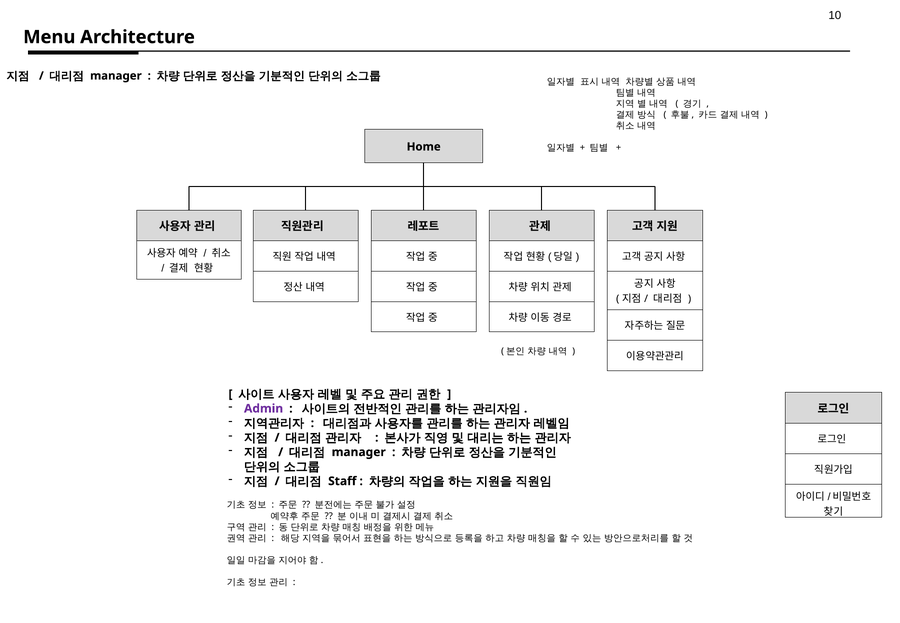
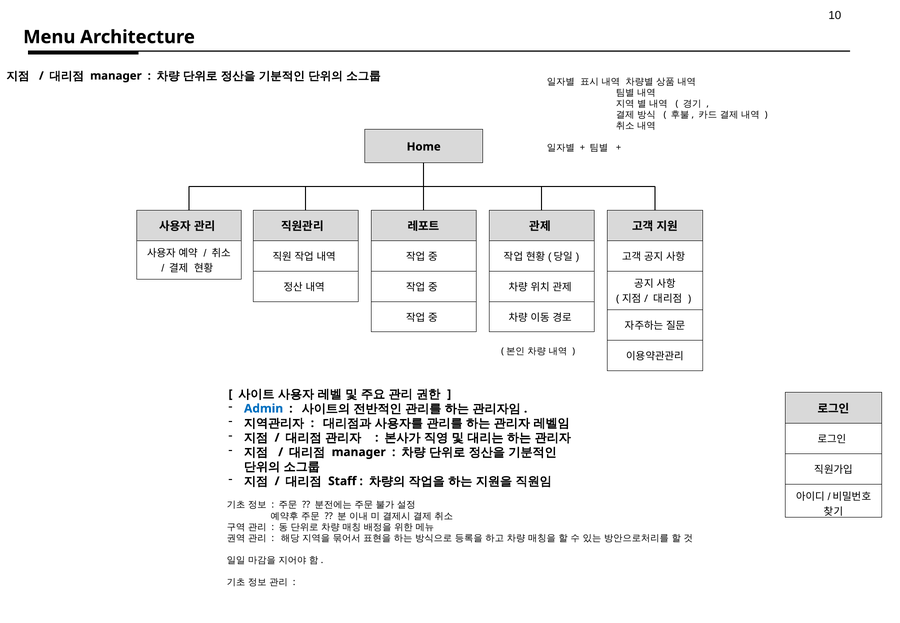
Admin colour: purple -> blue (264, 409)
